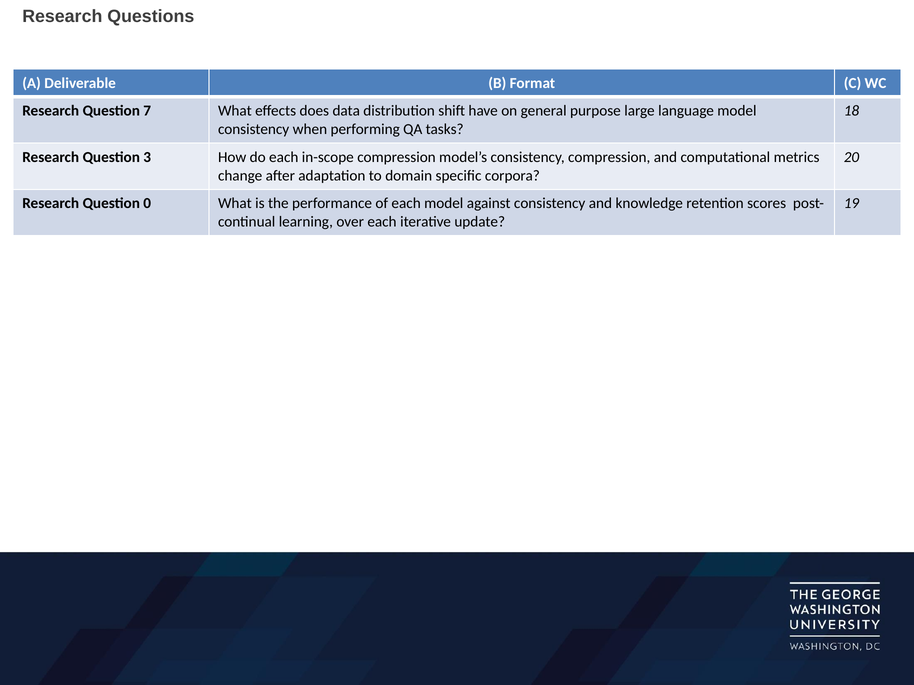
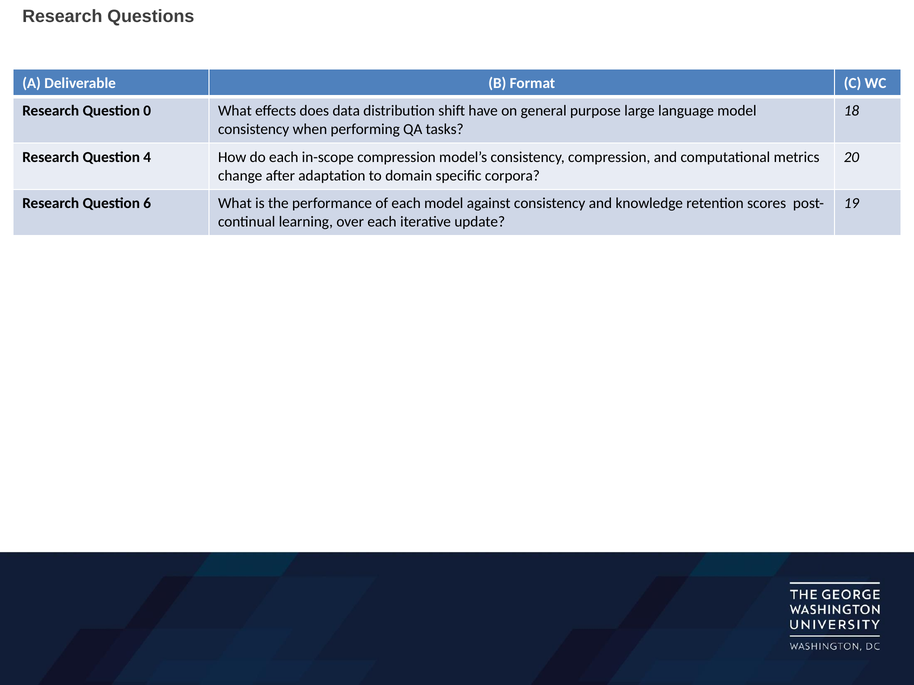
7: 7 -> 0 (147, 111)
3: 3 -> 4 (147, 157)
0: 0 -> 6 (147, 204)
